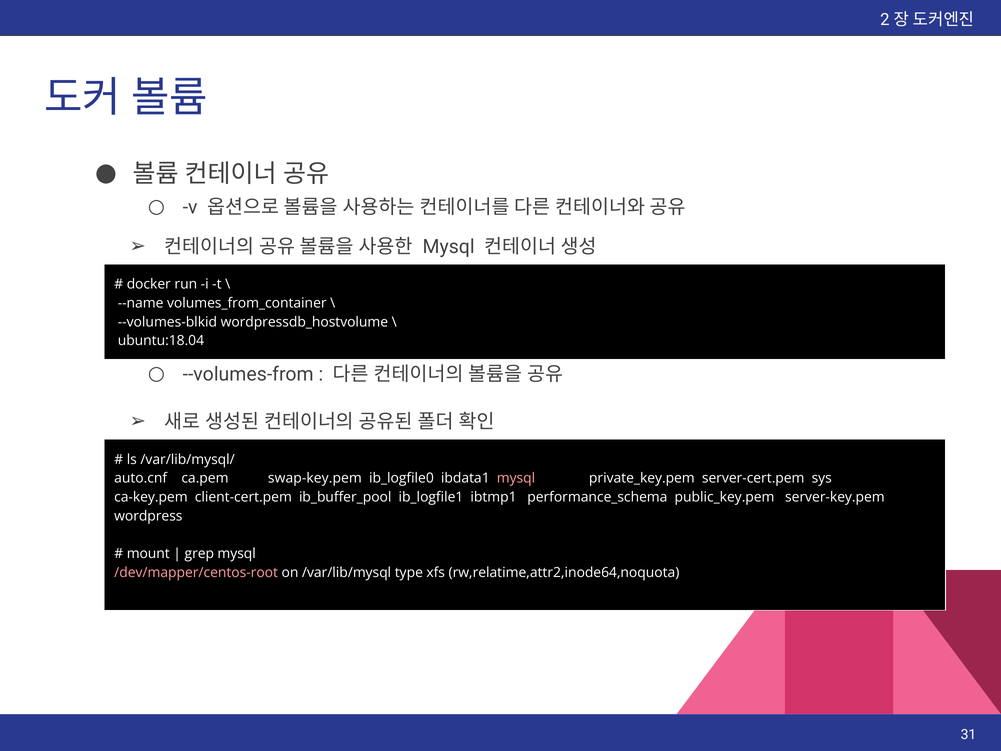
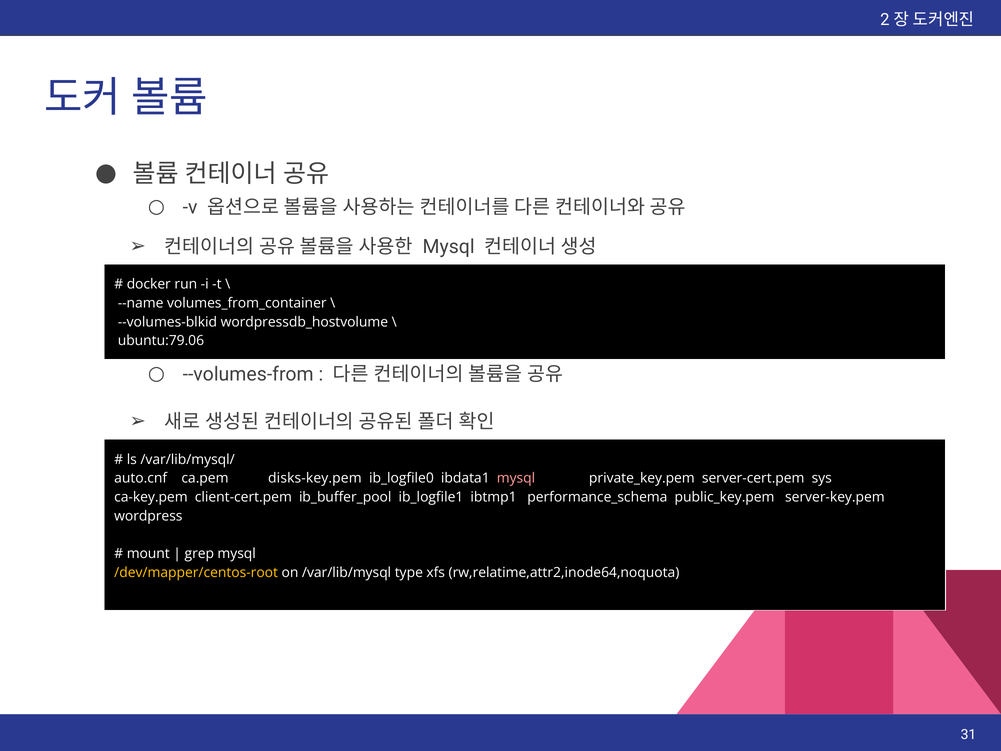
ubuntu:18.04: ubuntu:18.04 -> ubuntu:79.06 (161, 341)
swap-key.pem: swap-key.pem -> disks-key.pem (315, 478)
/dev/mapper/centos-root colour: pink -> yellow (196, 573)
